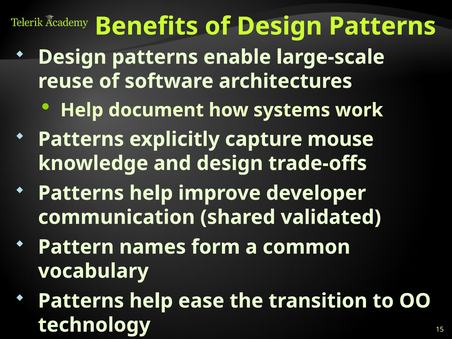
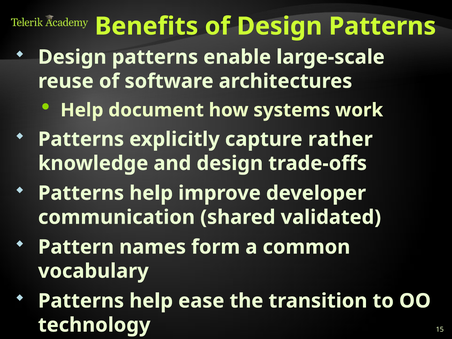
mouse: mouse -> rather (340, 139)
